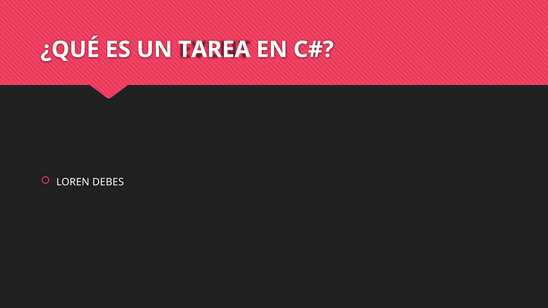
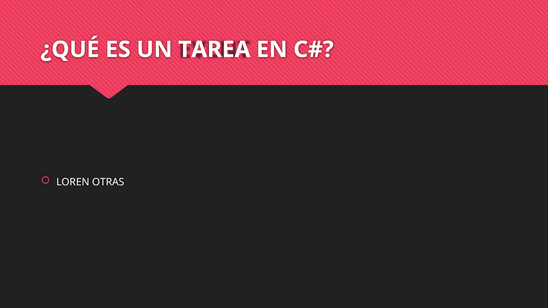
DEBES: DEBES -> OTRAS (108, 182)
